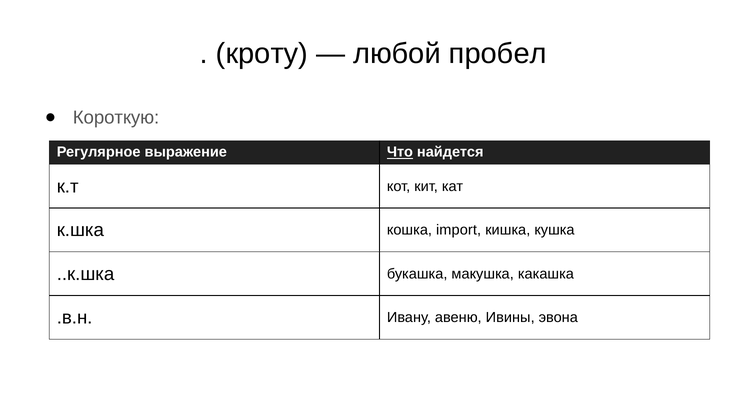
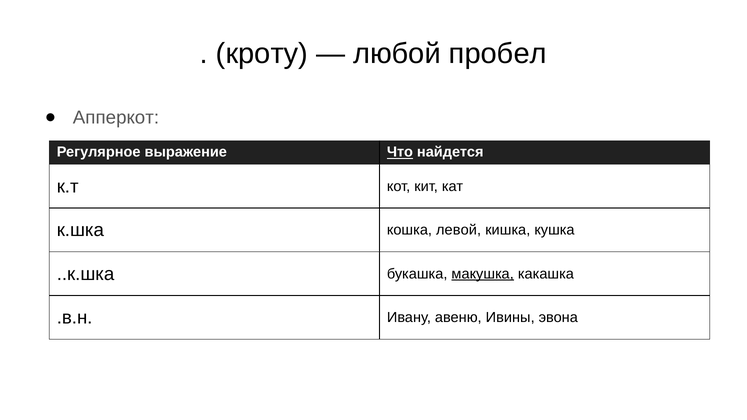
Короткую: Короткую -> Апперкот (116, 118)
import: import -> левой (459, 230)
макушка underline: none -> present (483, 274)
